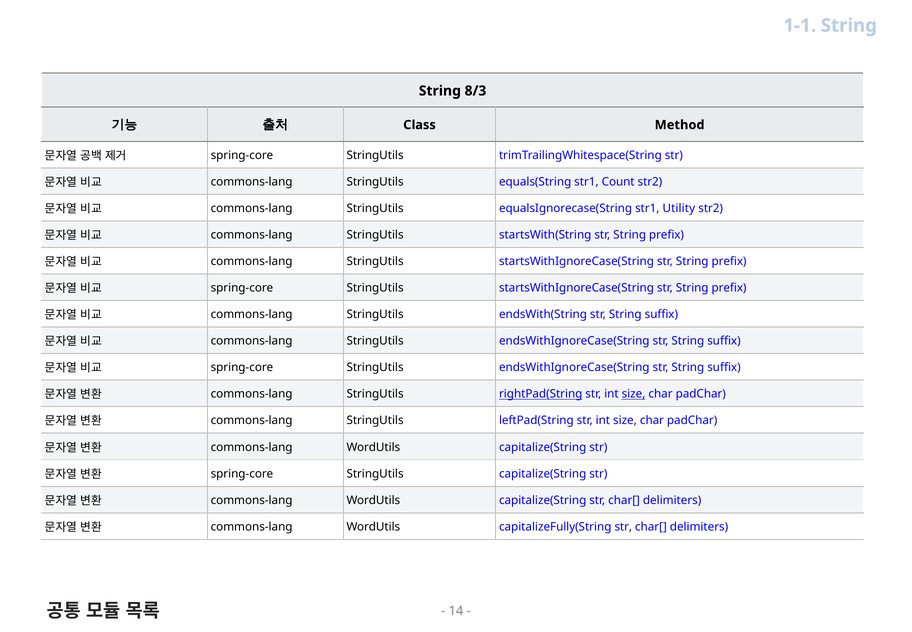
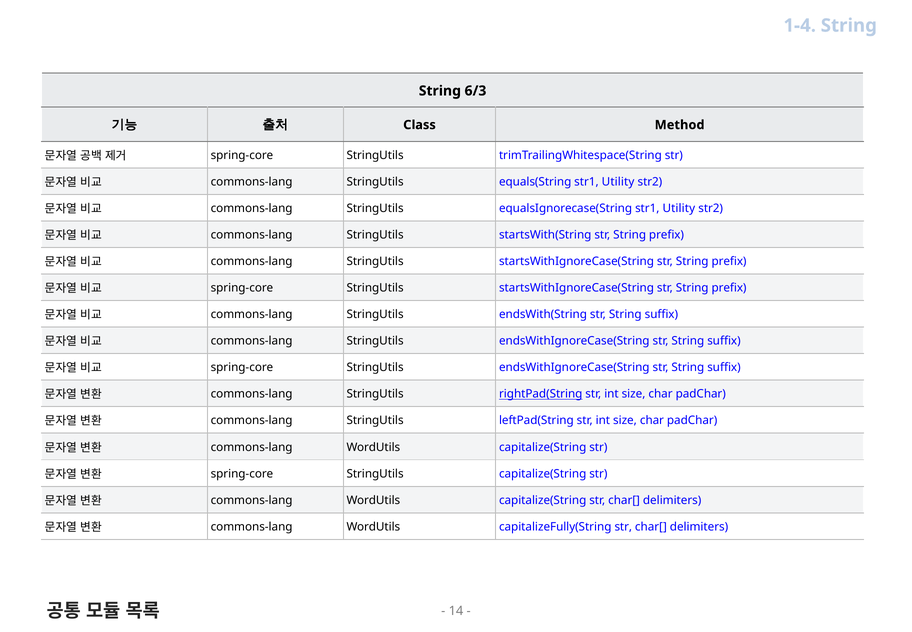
1-1: 1-1 -> 1-4 (800, 26)
8/3: 8/3 -> 6/3 (475, 91)
equals(String str1 Count: Count -> Utility (618, 182)
size underline: present -> none (634, 394)
